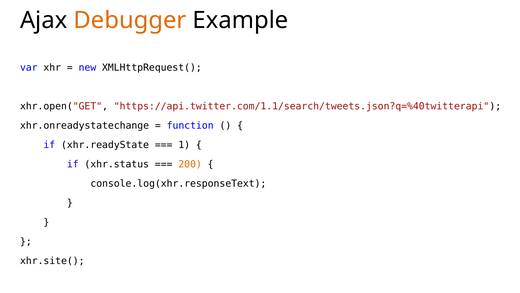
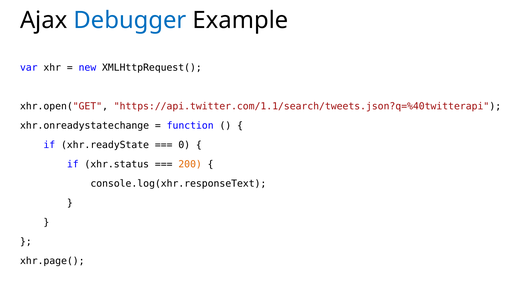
Debugger colour: orange -> blue (130, 20)
1: 1 -> 0 (184, 145)
xhr.site(: xhr.site( -> xhr.page( (52, 261)
